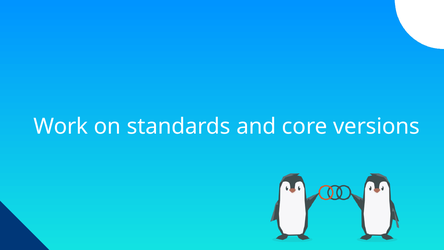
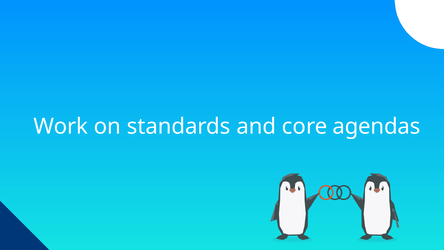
versions: versions -> agendas (377, 126)
